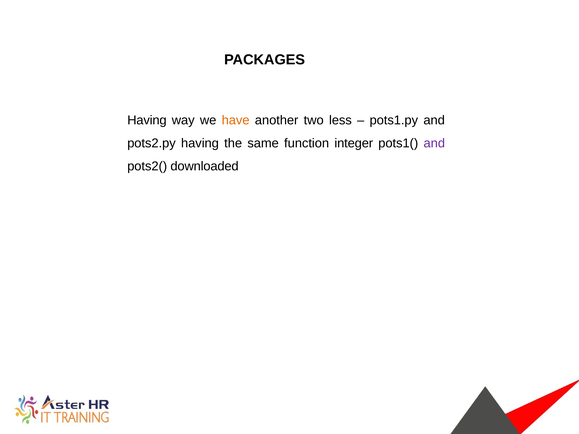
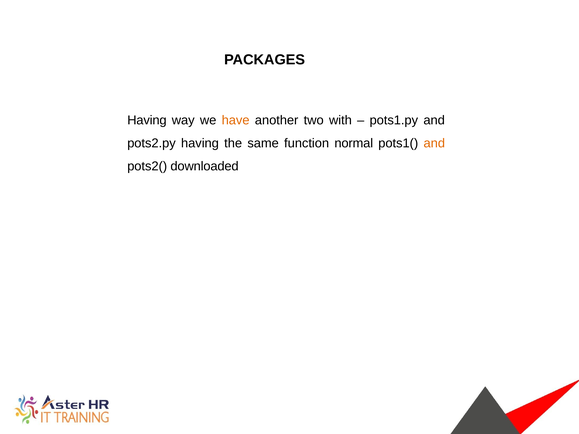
less: less -> with (340, 120)
integer: integer -> normal (354, 143)
and colour: purple -> orange (434, 143)
